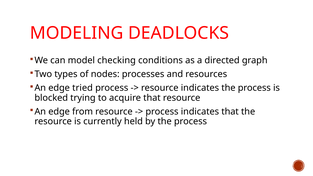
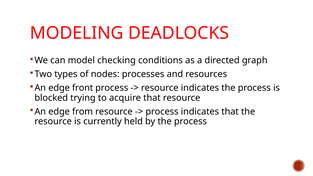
tried: tried -> front (83, 88)
